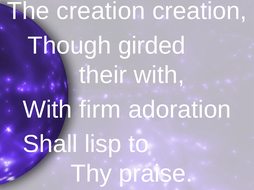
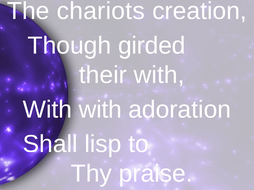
The creation: creation -> chariots (101, 11)
firm: firm -> with (100, 110)
